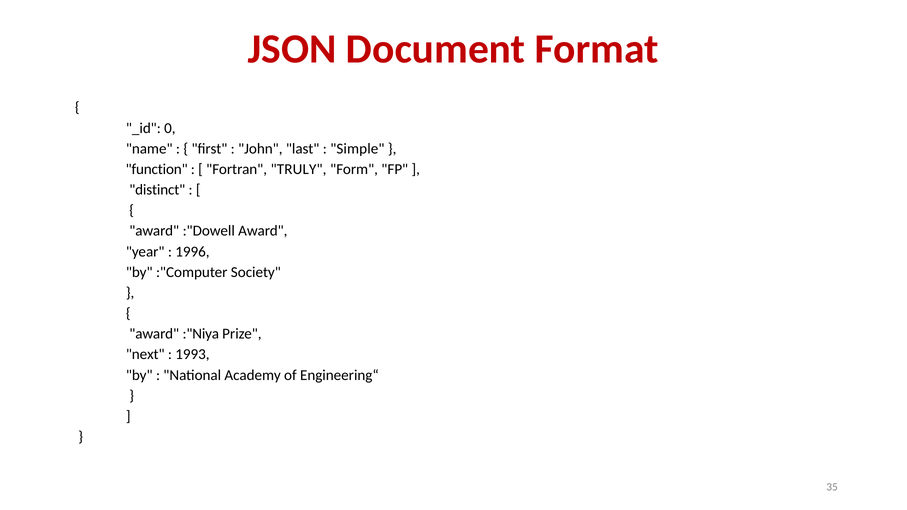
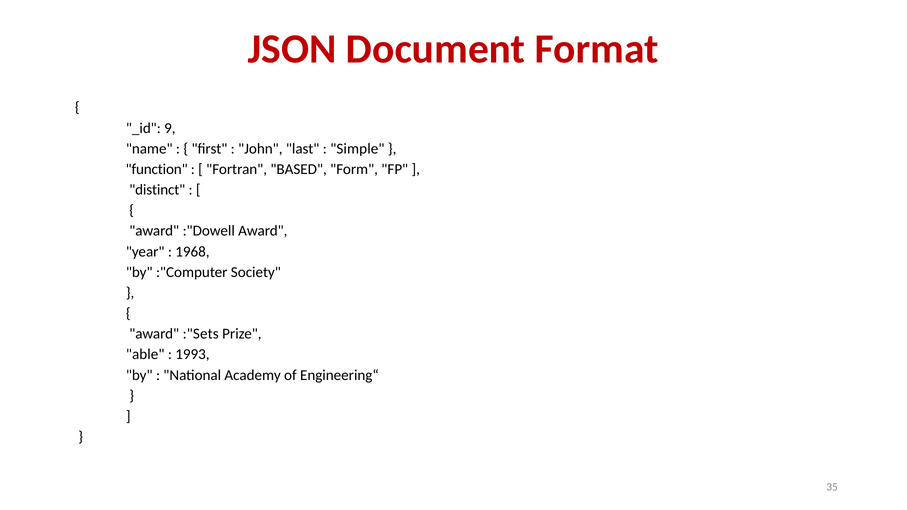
0: 0 -> 9 (170, 128)
TRULY: TRULY -> BASED (299, 169)
1996: 1996 -> 1968 (192, 252)
:"Niya: :"Niya -> :"Sets (201, 334)
next: next -> able (145, 355)
